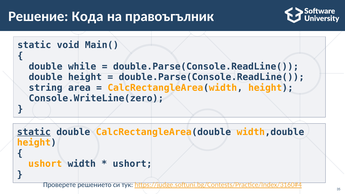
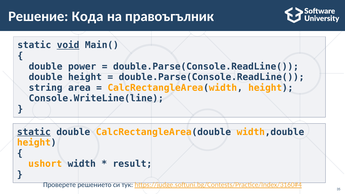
void underline: none -> present (68, 45)
while: while -> power (82, 66)
Console.WriteLine(zero: Console.WriteLine(zero -> Console.WriteLine(line (96, 98)
ushort: ushort -> result (132, 164)
